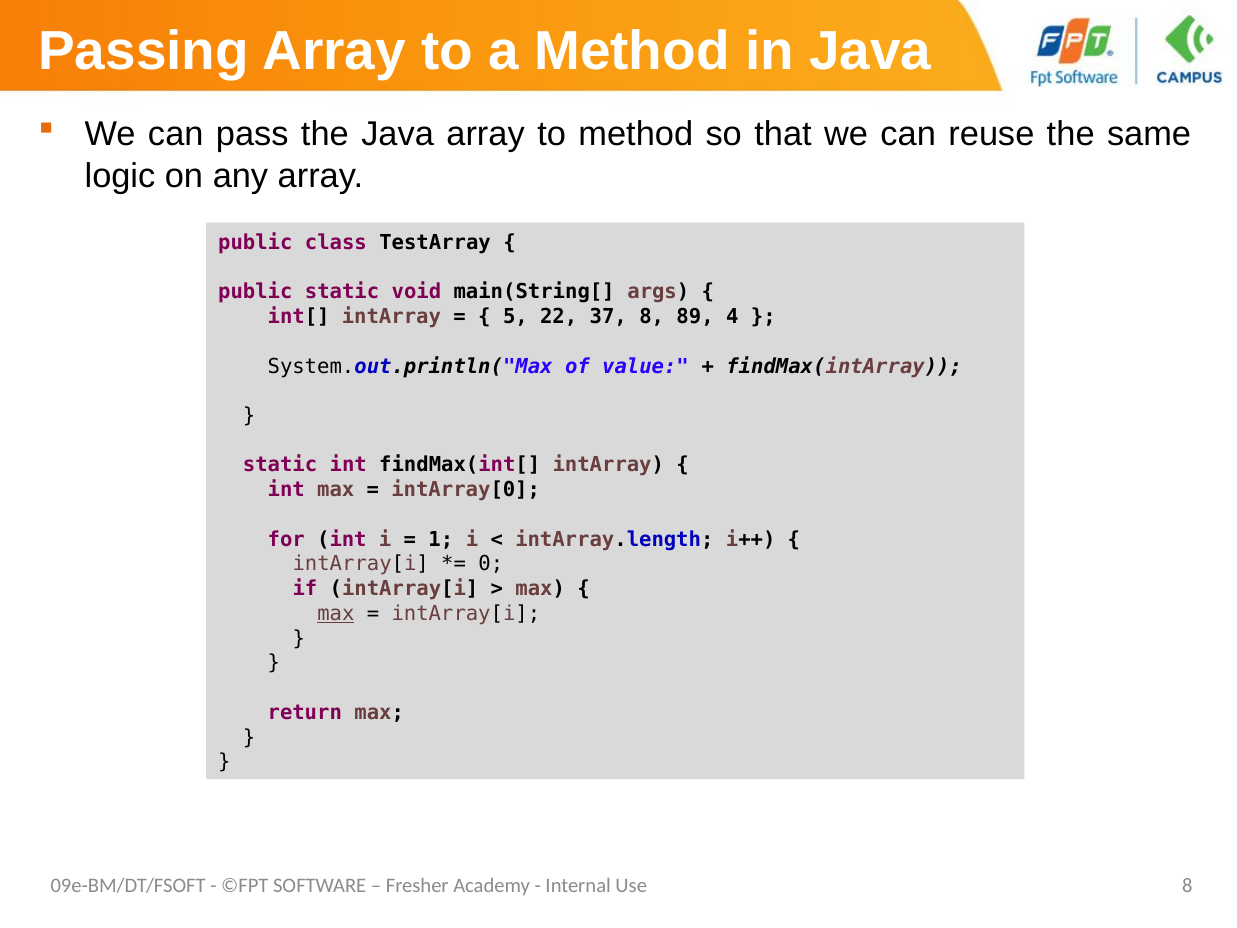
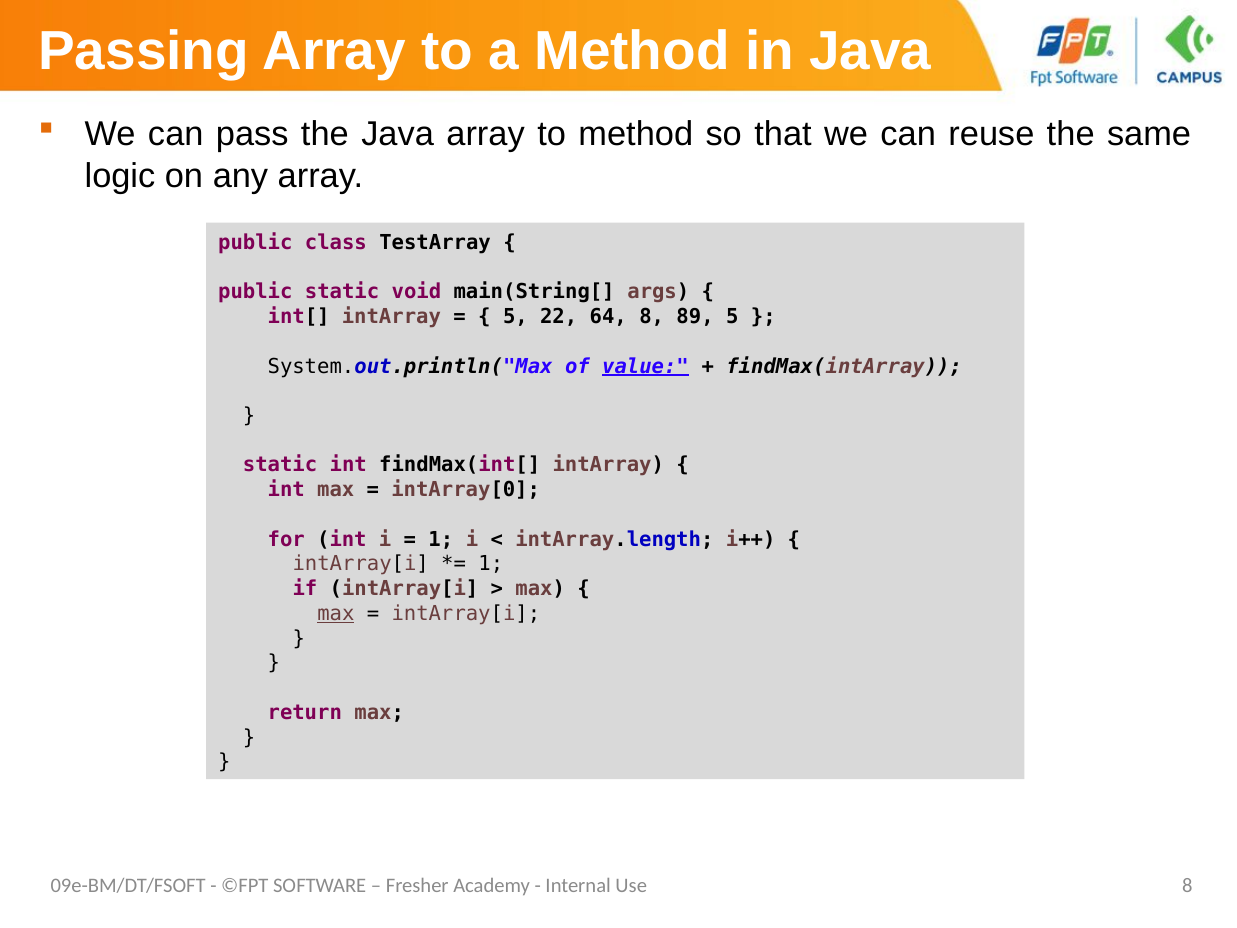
37: 37 -> 64 (608, 317)
89 4: 4 -> 5 (732, 317)
value underline: none -> present (646, 366)
0: 0 -> 1 (491, 564)
